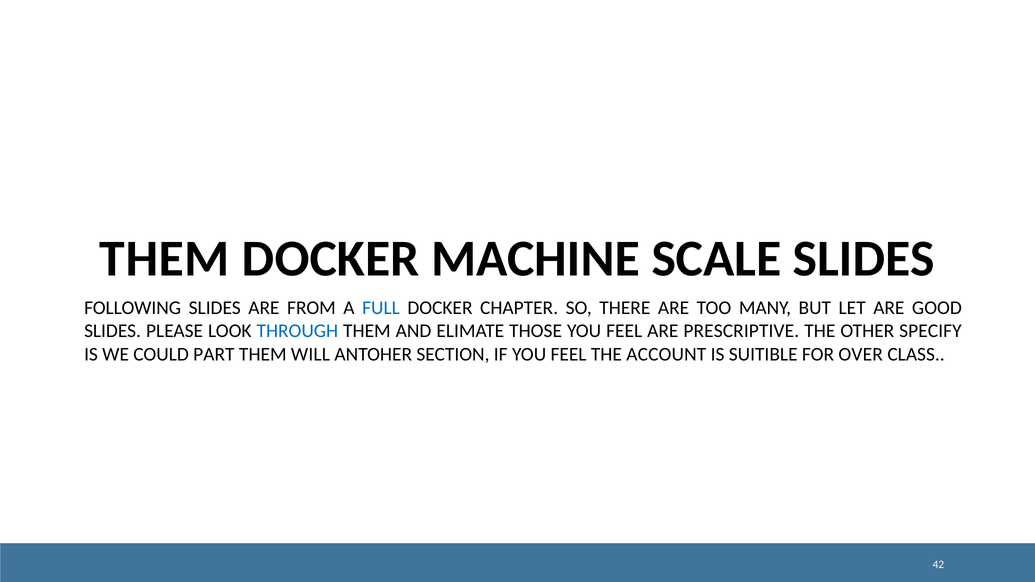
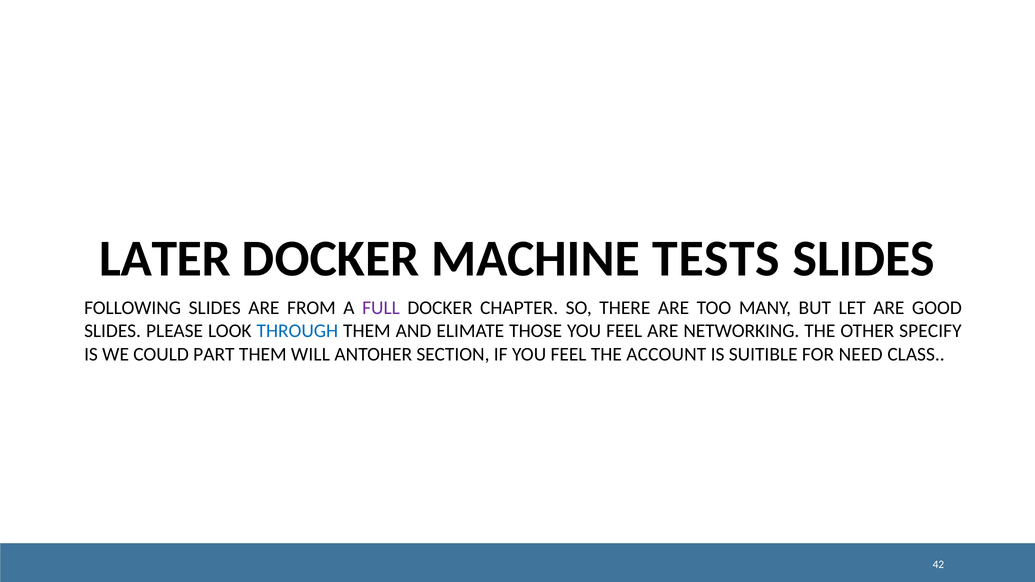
THEM: THEM -> LATER (165, 259)
SCALE: SCALE -> TESTS (716, 259)
FULL colour: blue -> purple (381, 308)
PRESCRIPTIVE: PRESCRIPTIVE -> NETWORKING (741, 331)
OVER: OVER -> NEED (861, 354)
